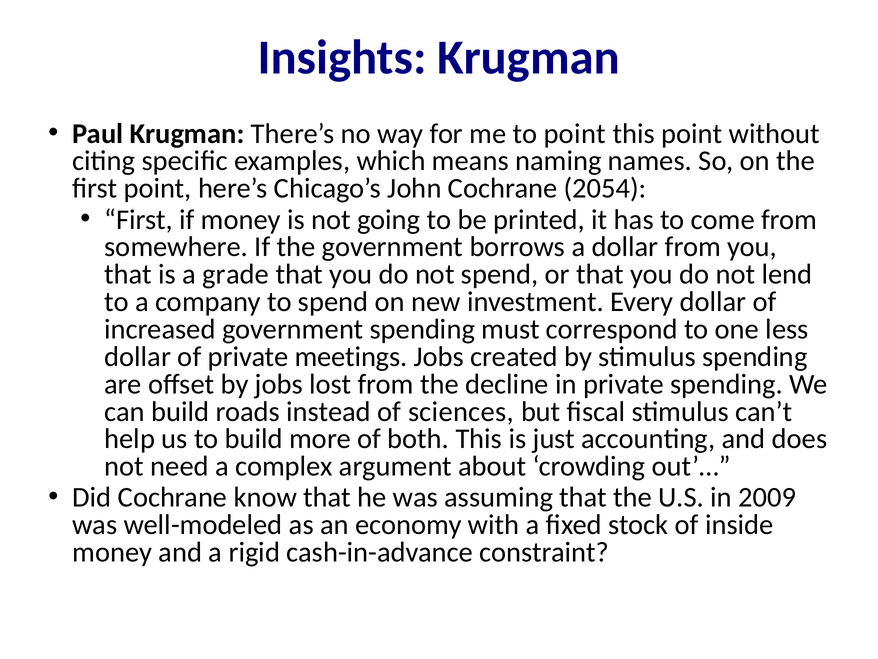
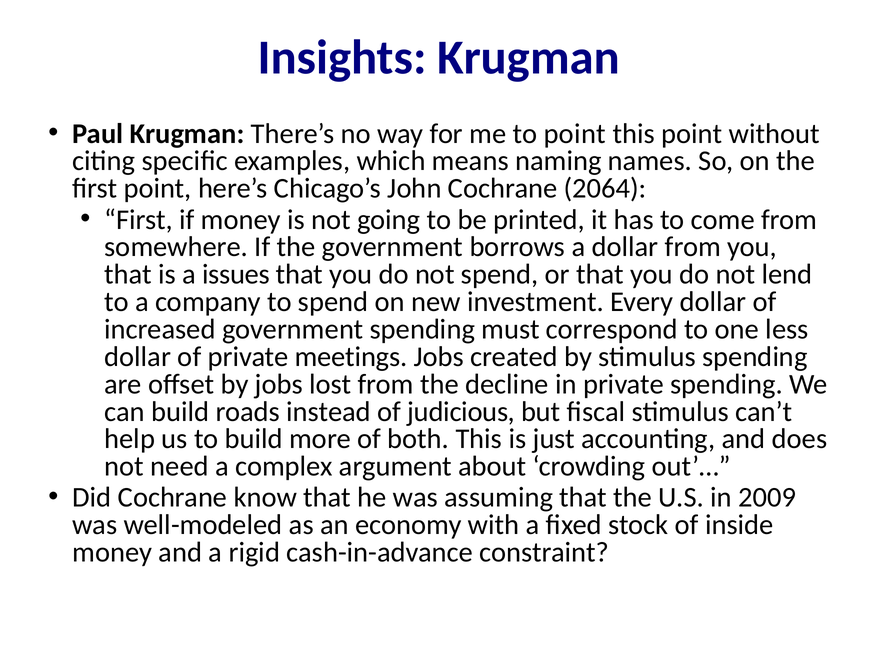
2054: 2054 -> 2064 (605, 188)
grade: grade -> issues (236, 274)
sciences: sciences -> judicious (461, 411)
